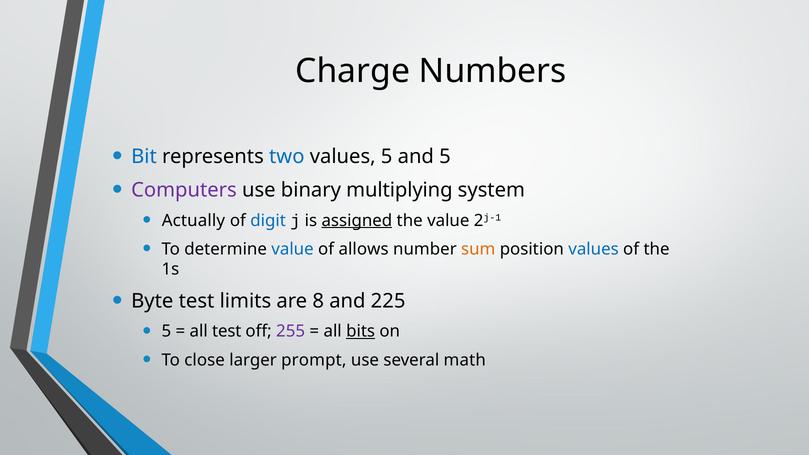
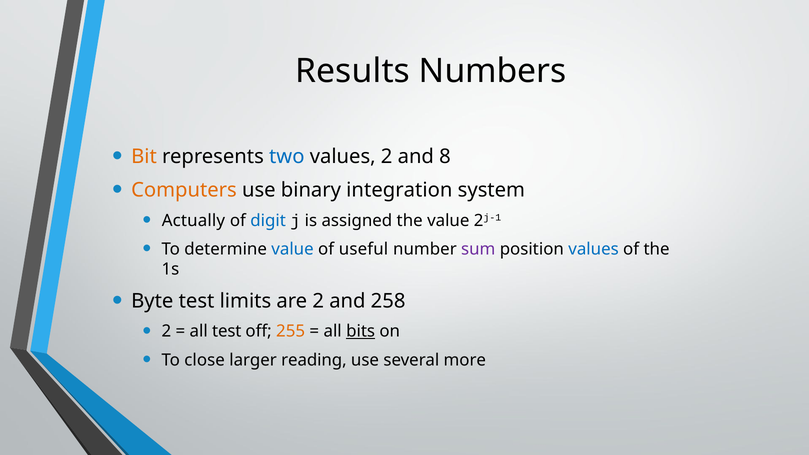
Charge: Charge -> Results (353, 71)
Bit colour: blue -> orange (144, 157)
values 5: 5 -> 2 (387, 157)
and 5: 5 -> 8 (445, 157)
Computers colour: purple -> orange (184, 190)
multiplying: multiplying -> integration (399, 190)
assigned underline: present -> none (357, 220)
allows: allows -> useful (364, 249)
sum colour: orange -> purple (478, 249)
are 8: 8 -> 2 (318, 301)
225: 225 -> 258 (388, 301)
5: 5 -> 2 (166, 331)
255 colour: purple -> orange (291, 331)
prompt: prompt -> reading (314, 360)
math: math -> more (465, 360)
